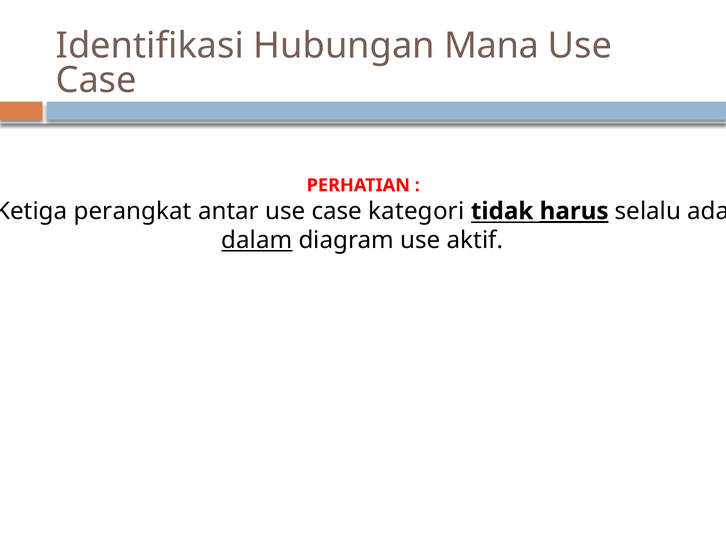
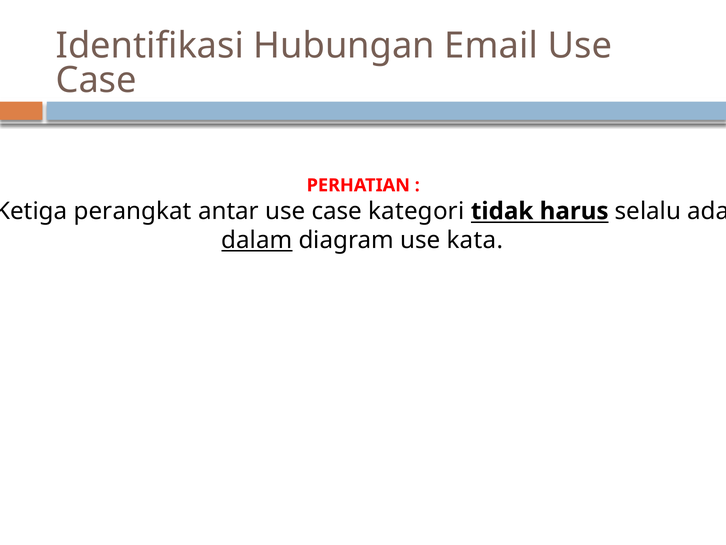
Mana: Mana -> Email (491, 45)
harus underline: present -> none (574, 211)
aktif: aktif -> kata (475, 240)
